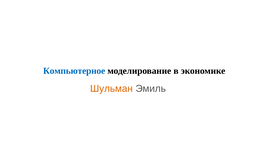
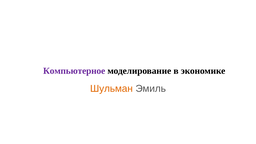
Компьютерное colour: blue -> purple (74, 71)
